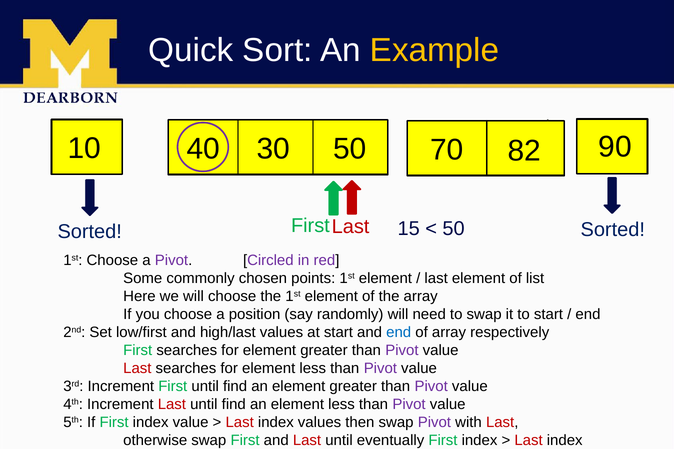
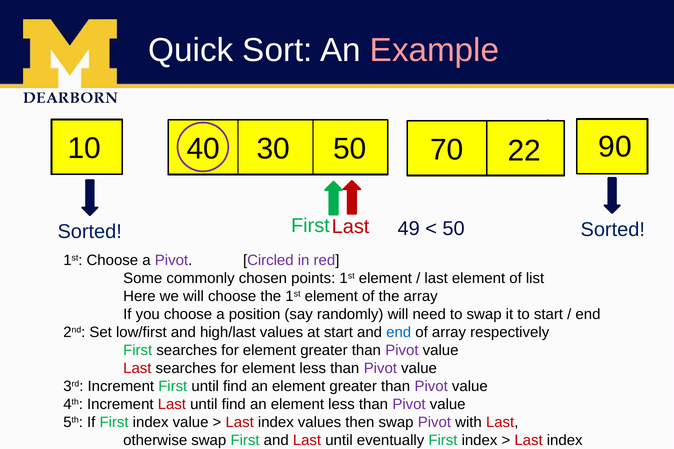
Example colour: yellow -> pink (435, 50)
82: 82 -> 22 (524, 151)
15: 15 -> 49 (409, 229)
